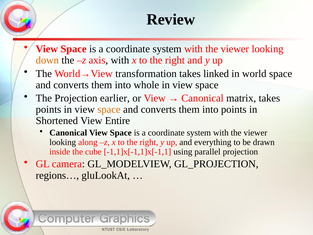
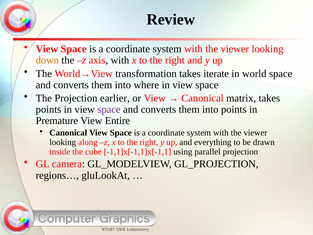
linked: linked -> iterate (216, 73)
whole: whole -> where (146, 85)
space colour: orange -> purple (109, 109)
Shortened: Shortened -> Premature (57, 121)
